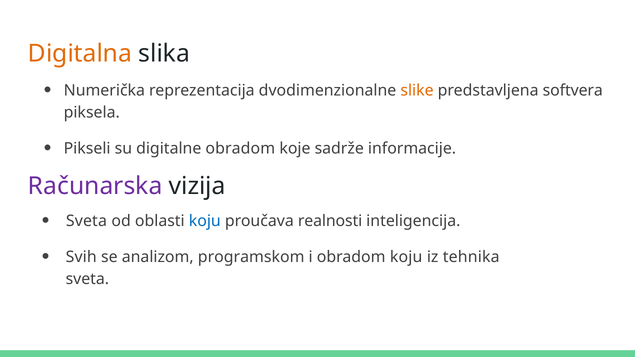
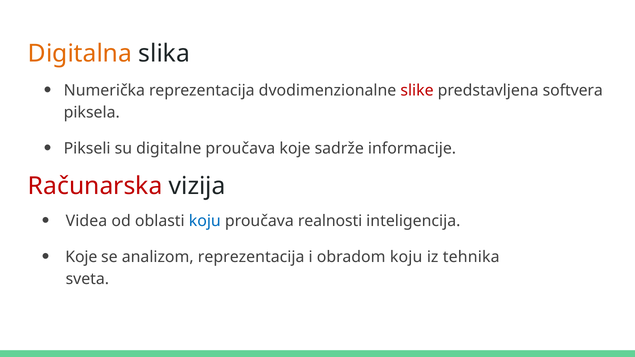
slike colour: orange -> red (417, 91)
digitalne obradom: obradom -> proučava (240, 148)
Računarska colour: purple -> red (95, 186)
Sveta: Sveta -> Videa (86, 221)
Svih: Svih -> Koje (81, 257)
analizom programskom: programskom -> reprezentacija (251, 257)
